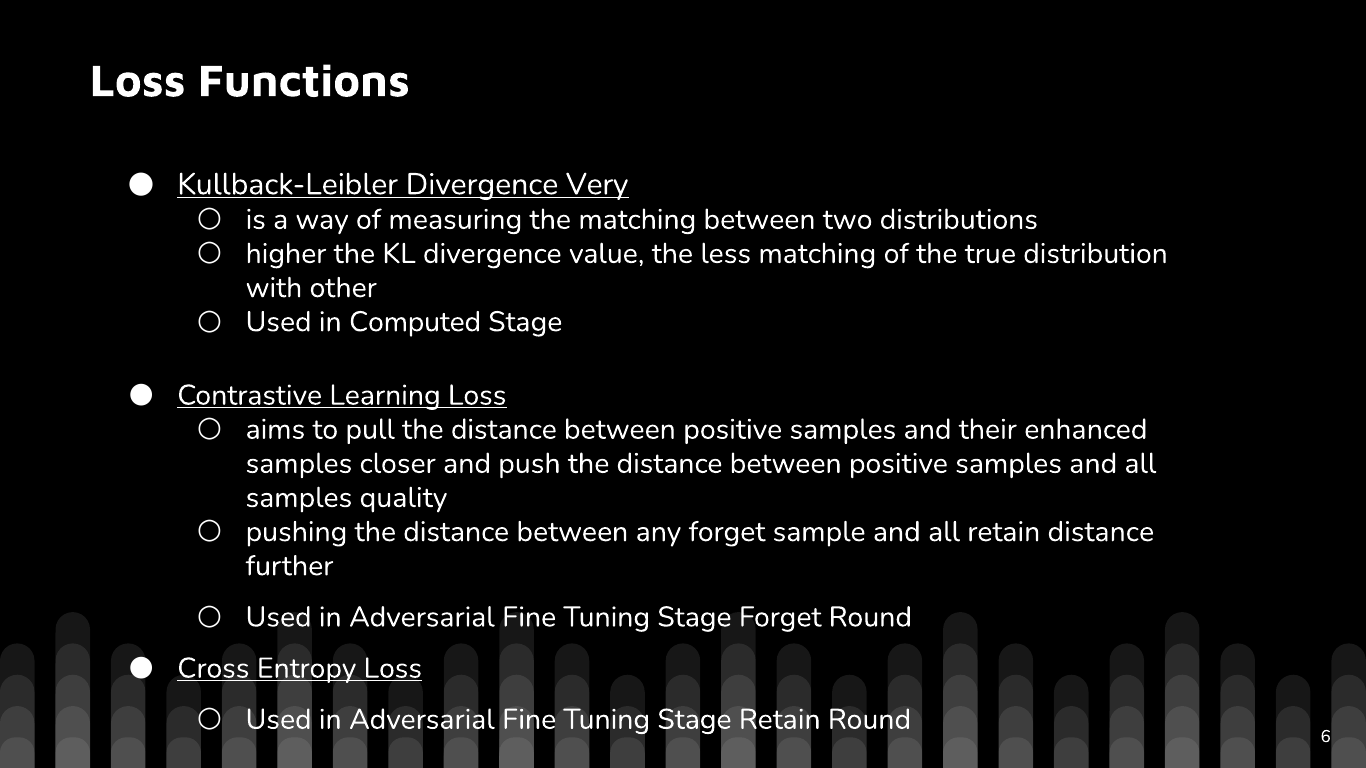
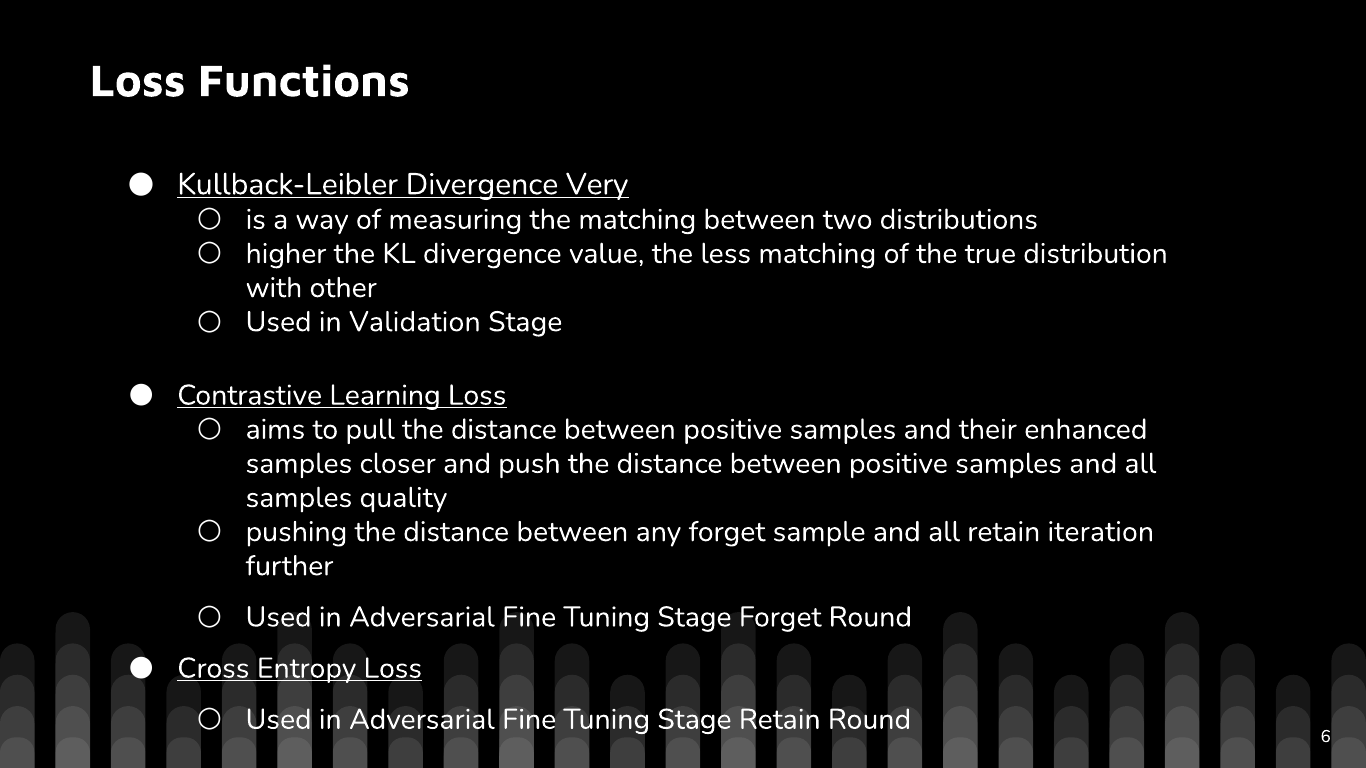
Computed: Computed -> Validation (415, 322)
retain distance: distance -> iteration (1101, 532)
